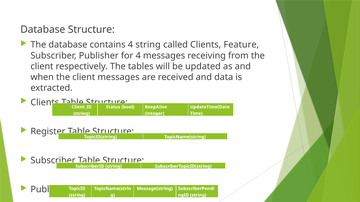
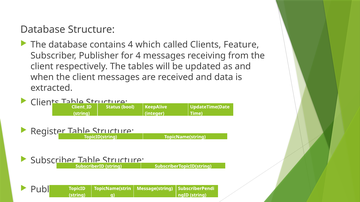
4 string: string -> which (148, 45)
